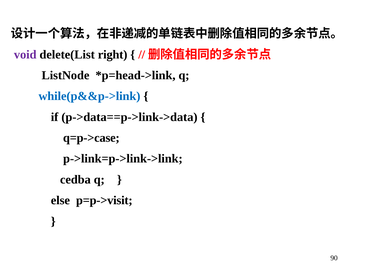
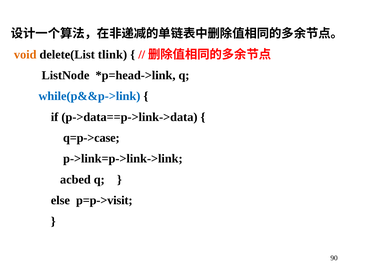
void colour: purple -> orange (25, 55)
right: right -> tlink (112, 55)
cedba: cedba -> acbed (75, 180)
